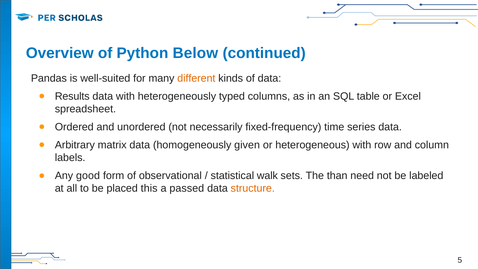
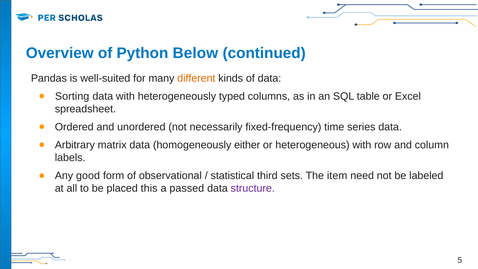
Results: Results -> Sorting (72, 96)
given: given -> either (247, 145)
walk: walk -> third (267, 176)
than: than -> item (337, 176)
structure colour: orange -> purple (253, 188)
